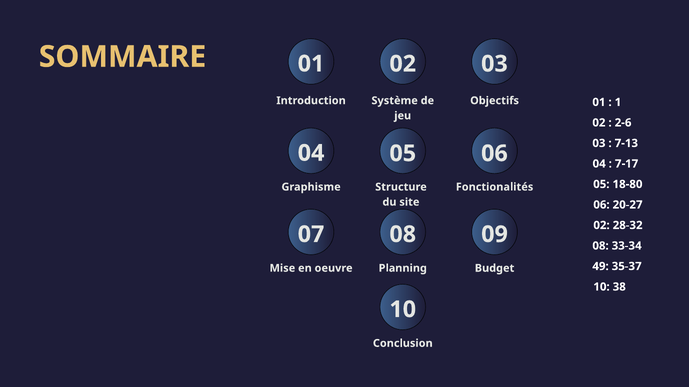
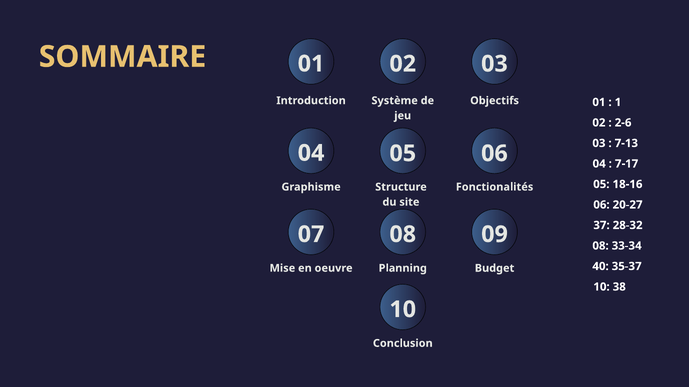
18-80: 18-80 -> 18-16 (628, 185)
02: 02 -> 37 (602, 226)
49: 49 -> 40 (601, 267)
